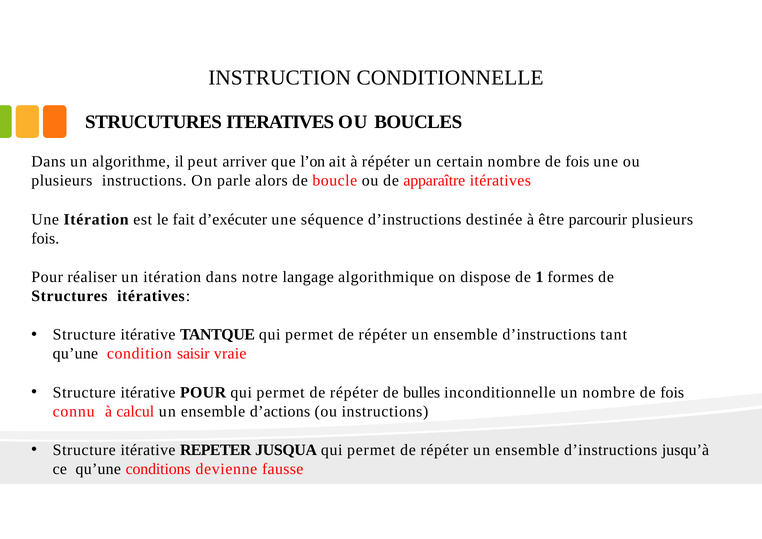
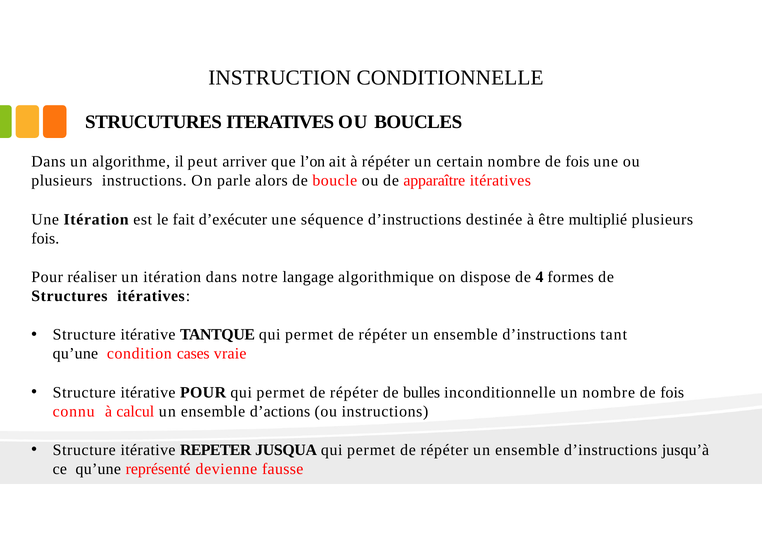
parcourir: parcourir -> multiplié (598, 219)
1: 1 -> 4 (540, 277)
saisir: saisir -> cases (193, 354)
conditions: conditions -> représenté (158, 469)
